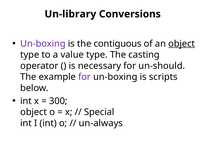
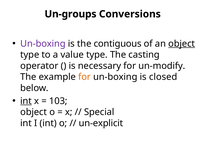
Un-library: Un-library -> Un-groups (70, 14)
un-should: un-should -> un-modify (162, 66)
for colour: purple -> orange (84, 77)
scripts: scripts -> closed (163, 77)
int underline: none -> present (26, 101)
300: 300 -> 103 (58, 101)
un-always: un-always -> un-explicit (101, 123)
